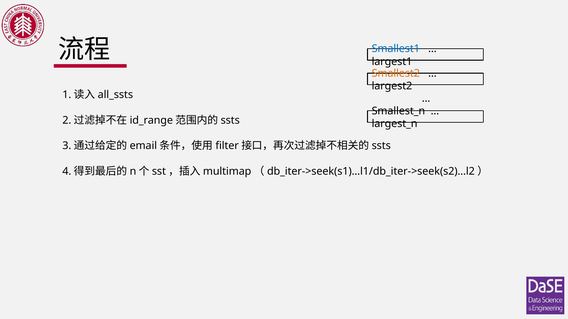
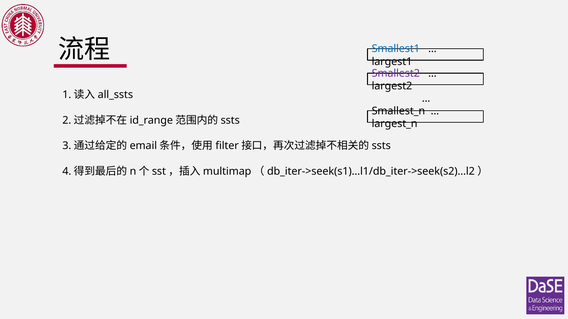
Smallest2 colour: orange -> purple (396, 73)
